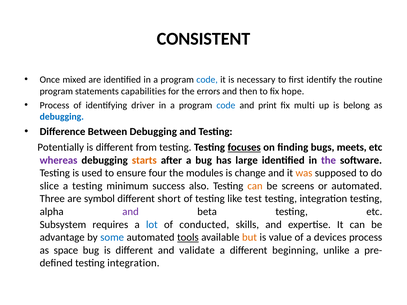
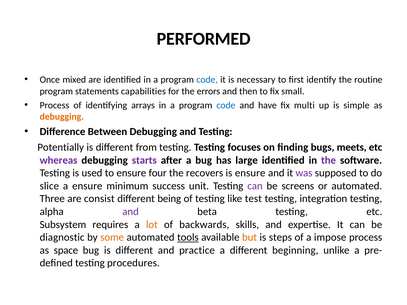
CONSISTENT: CONSISTENT -> PERFORMED (204, 39)
hope: hope -> small (293, 91)
driver: driver -> arrays (143, 105)
print: print -> have (267, 105)
belong: belong -> simple (357, 105)
debugging colour: blue -> orange (62, 117)
focuses underline: present -> none (244, 147)
starts colour: orange -> purple (144, 160)
modules: modules -> recovers (205, 173)
is change: change -> ensure (250, 173)
was colour: orange -> purple (304, 173)
a testing: testing -> ensure (87, 186)
also: also -> unit (199, 186)
can colour: orange -> purple (255, 186)
symbol: symbol -> consist (99, 199)
short: short -> being (169, 199)
lot colour: blue -> orange (152, 225)
conducted: conducted -> backwards (204, 225)
advantage: advantage -> diagnostic (62, 238)
some colour: blue -> orange (112, 238)
value: value -> steps (280, 238)
devices: devices -> impose (330, 238)
validate: validate -> practice (197, 250)
integration: integration -> procedures (133, 263)
